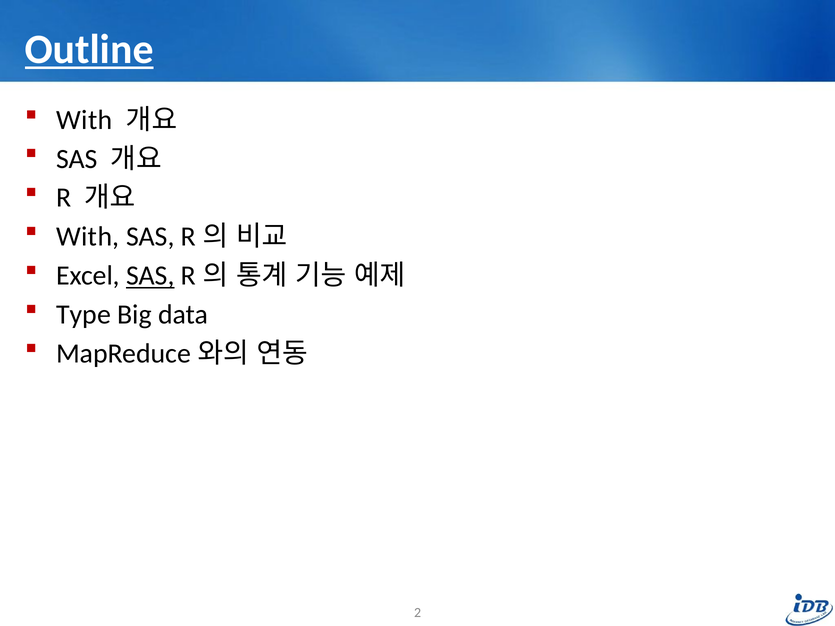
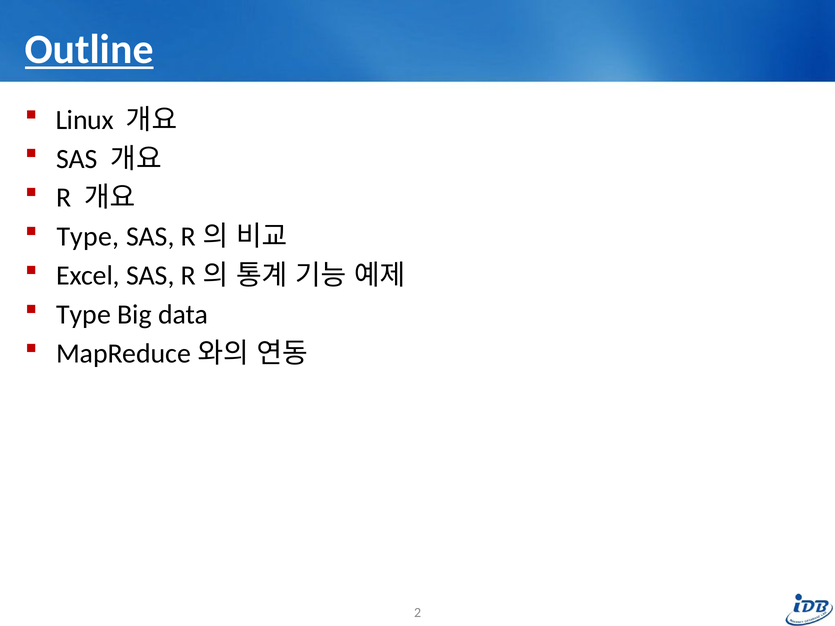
With: With -> Linux (85, 120)
With: With -> Type (88, 237)
SAS underline: present -> none (150, 276)
